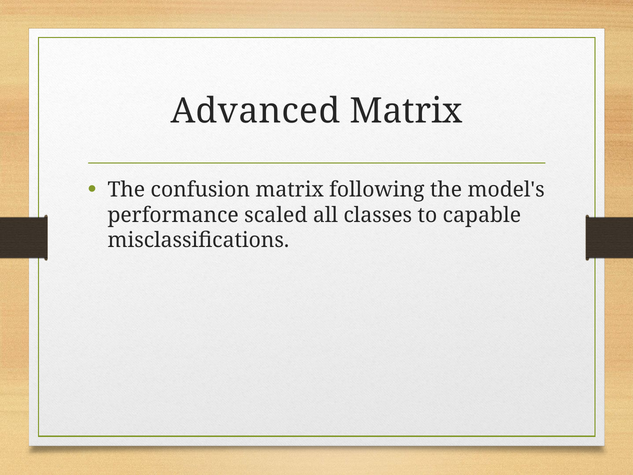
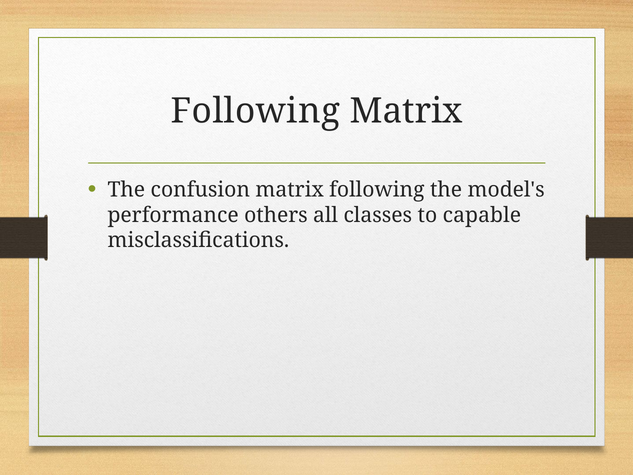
Advanced: Advanced -> Following (255, 111)
scaled: scaled -> others (276, 215)
